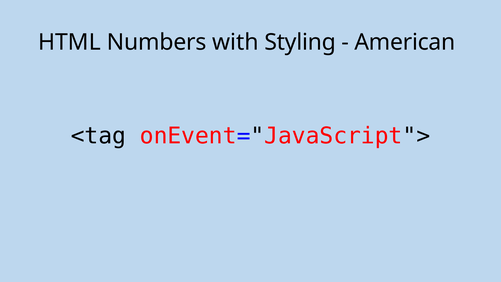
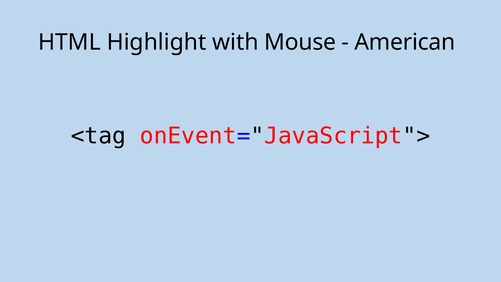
Numbers: Numbers -> Highlight (157, 42)
Styling: Styling -> Mouse (300, 42)
